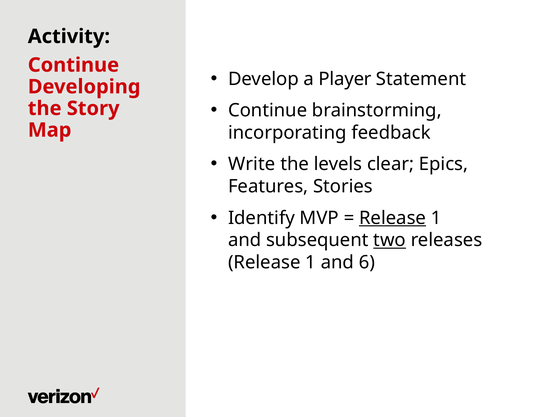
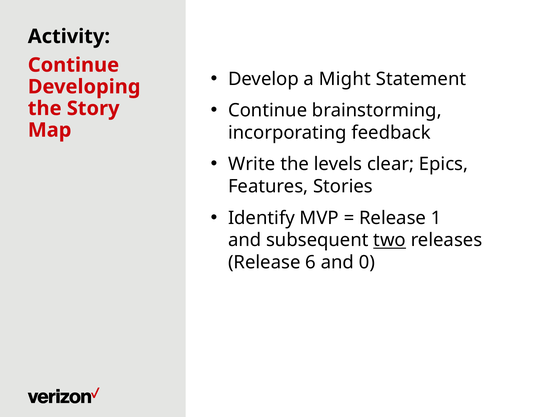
Player: Player -> Might (345, 79)
Release underline: present -> none (393, 218)
1: 1 -> 6 (311, 262)
6: 6 -> 0 (367, 262)
